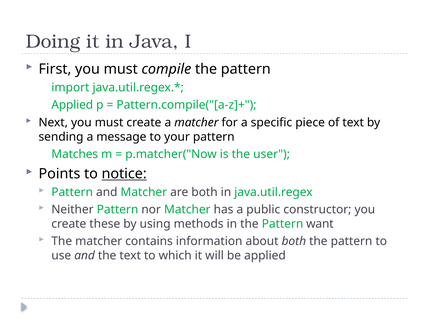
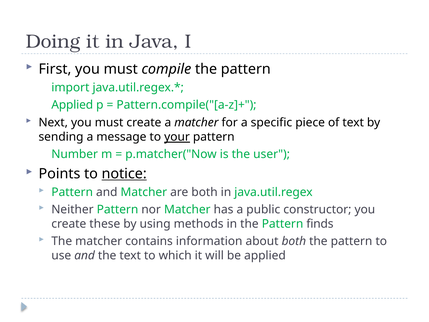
your underline: none -> present (177, 137)
Matches: Matches -> Number (75, 154)
want: want -> finds (320, 224)
